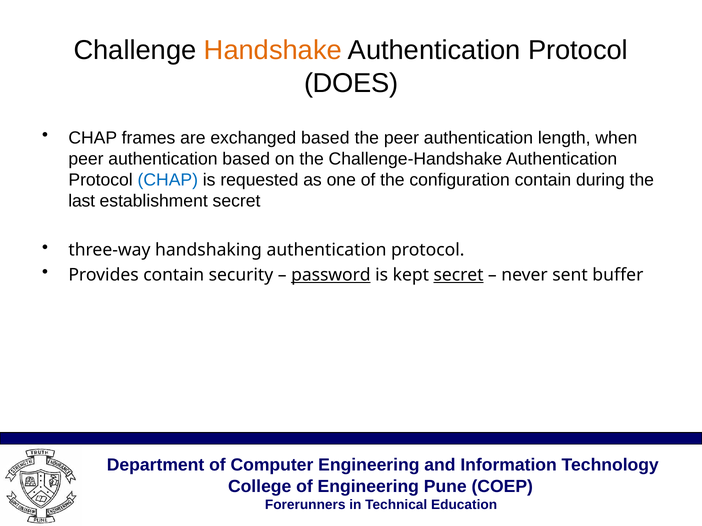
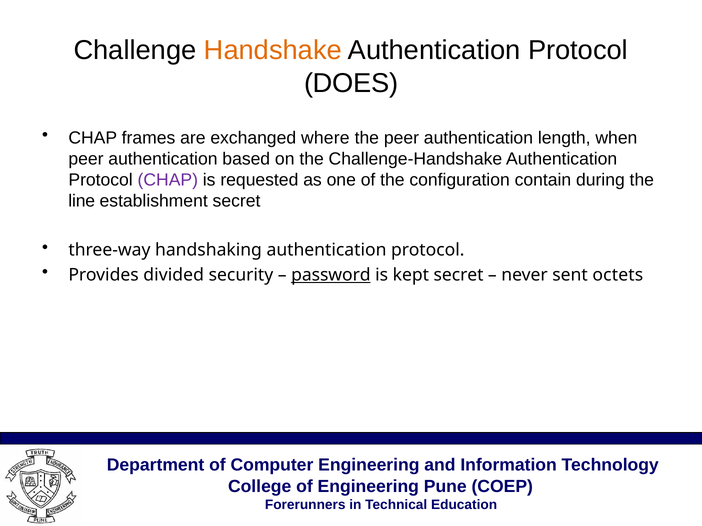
exchanged based: based -> where (325, 138)
CHAP colour: blue -> purple (168, 180)
last: last -> line (82, 201)
Provides contain: contain -> divided (174, 275)
secret underline: present -> none (459, 275)
buffer: buffer -> octets (618, 275)
